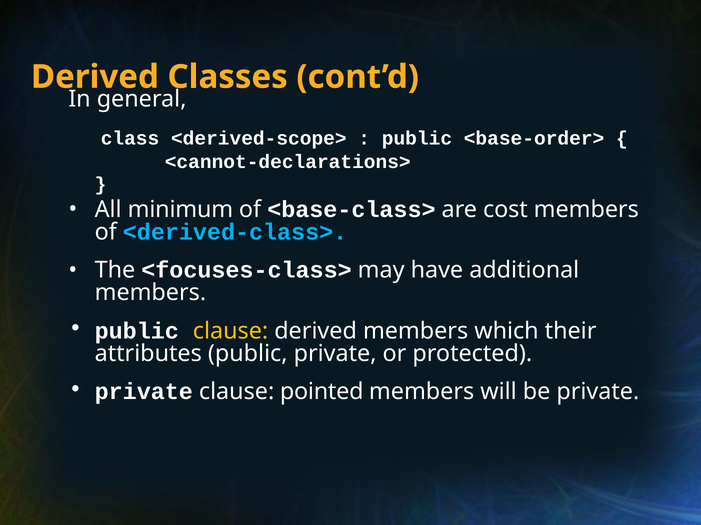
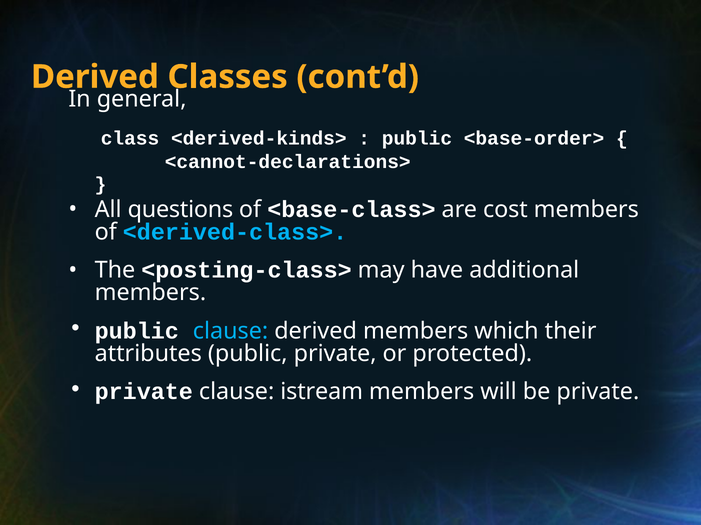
<derived-scope>: <derived-scope> -> <derived-kinds> (259, 139)
minimum: minimum -> questions (180, 210)
<focuses-class>: <focuses-class> -> <posting-class> (246, 271)
clause colour: yellow -> light blue (231, 331)
pointed: pointed -> istream (322, 392)
